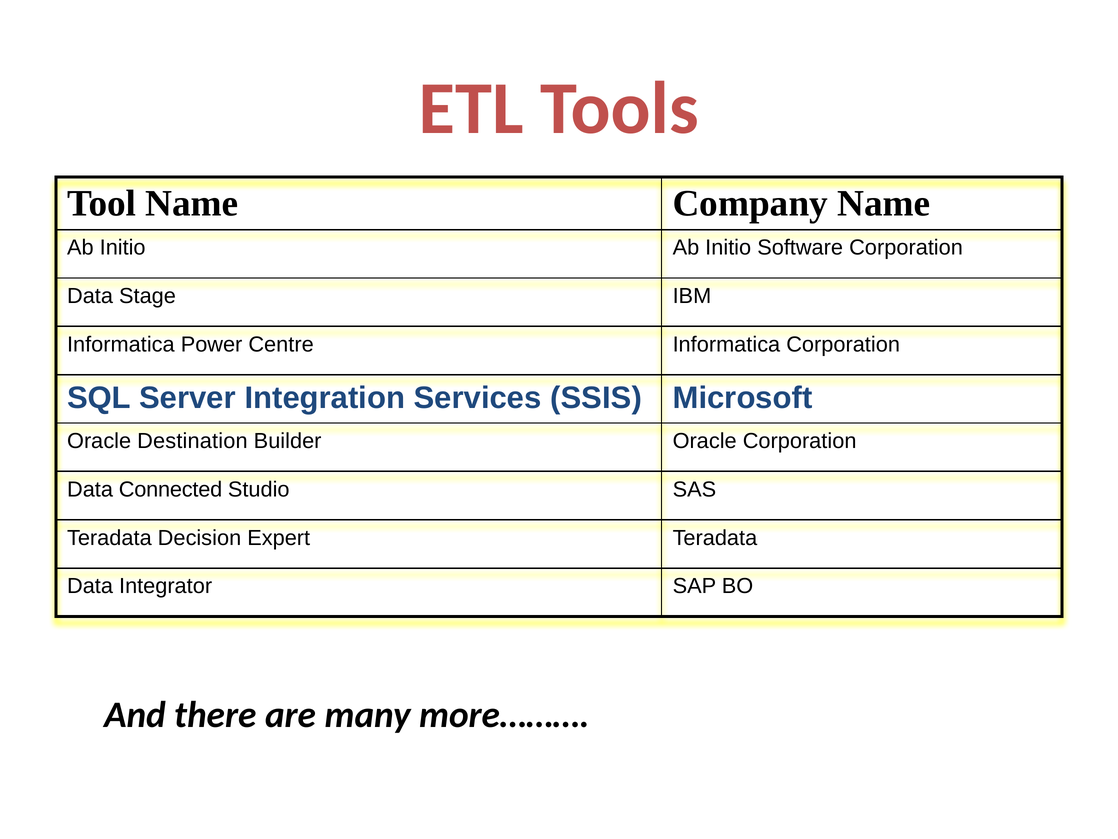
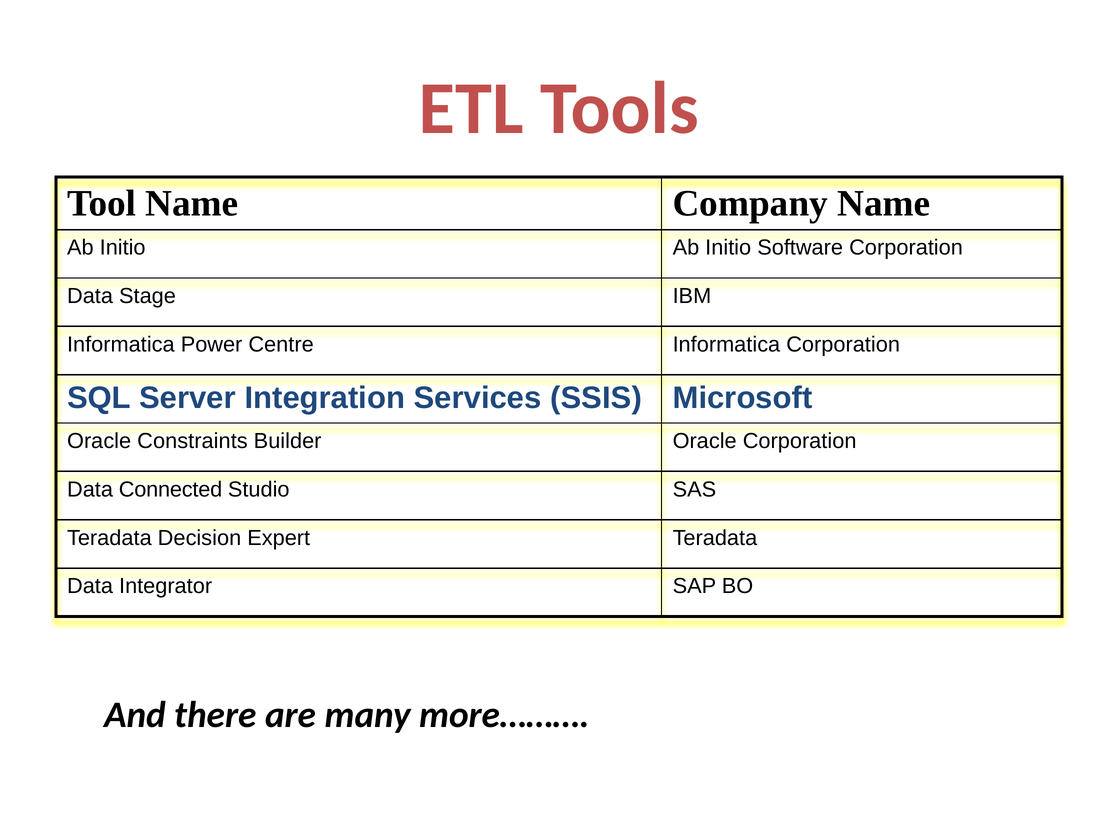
Destination: Destination -> Constraints (192, 441)
